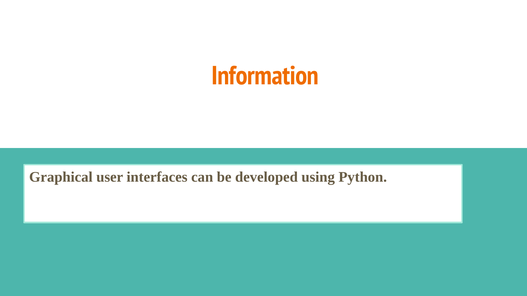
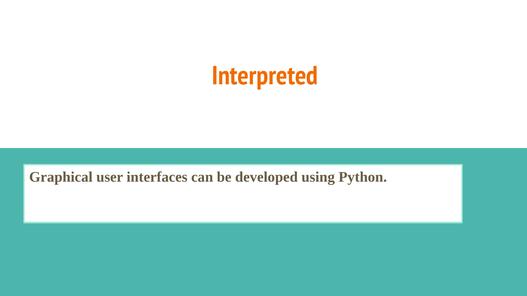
Information: Information -> Interpreted (265, 76)
